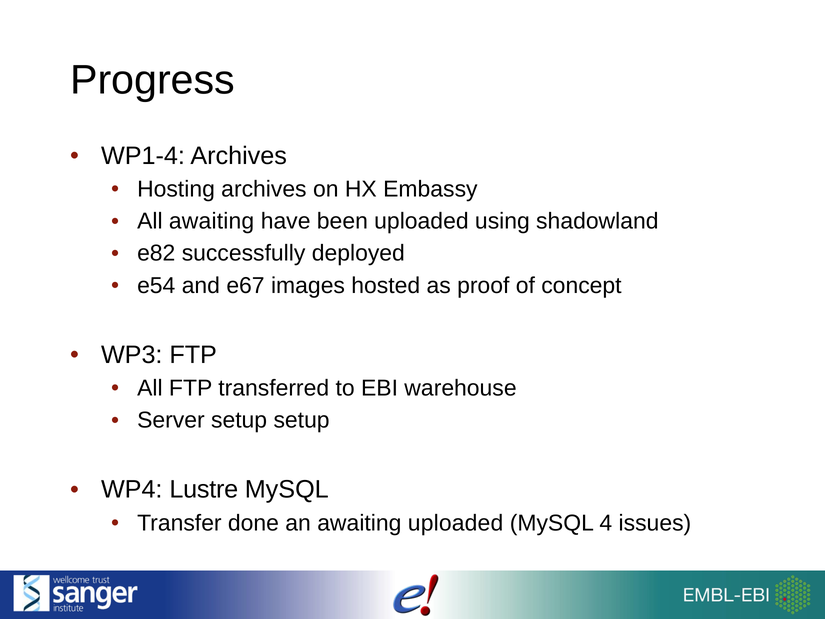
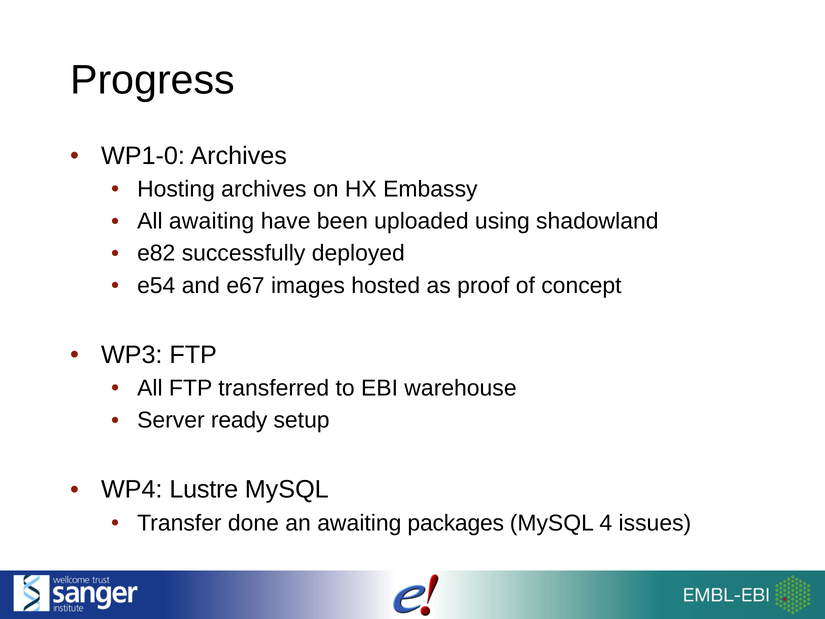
WP1-4: WP1-4 -> WP1-0 (143, 156)
Server setup: setup -> ready (239, 420)
awaiting uploaded: uploaded -> packages (456, 523)
